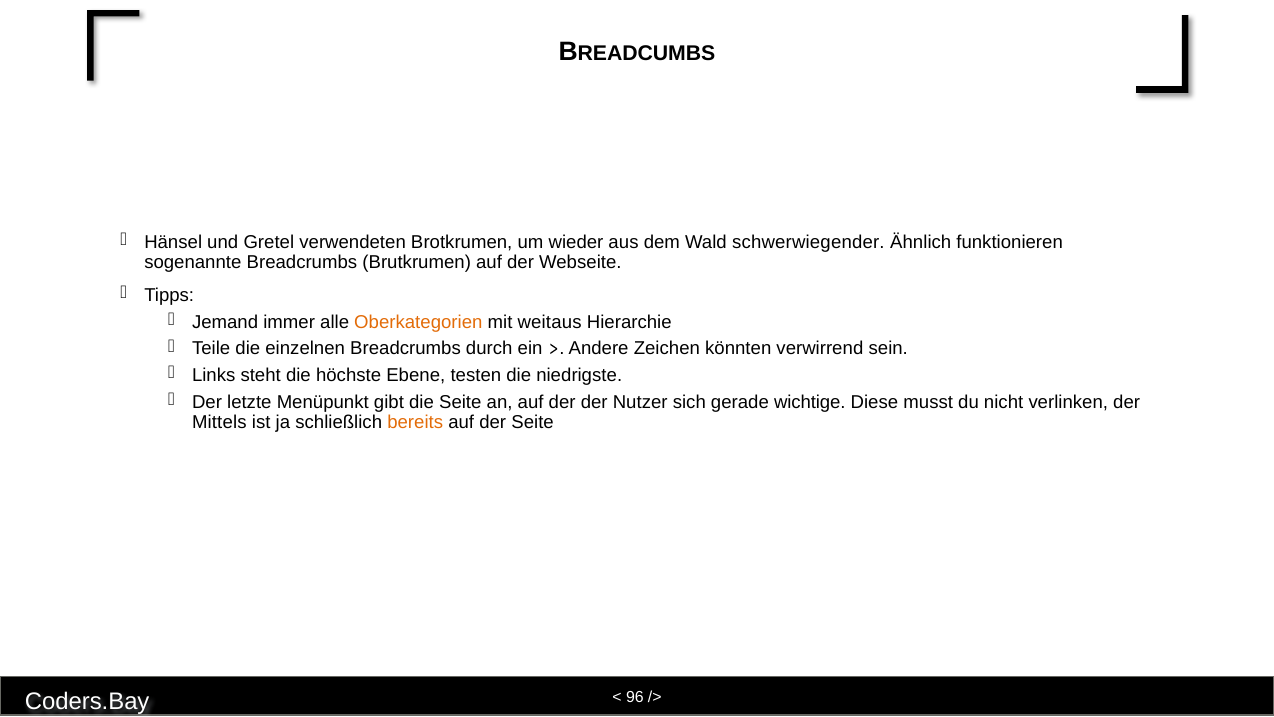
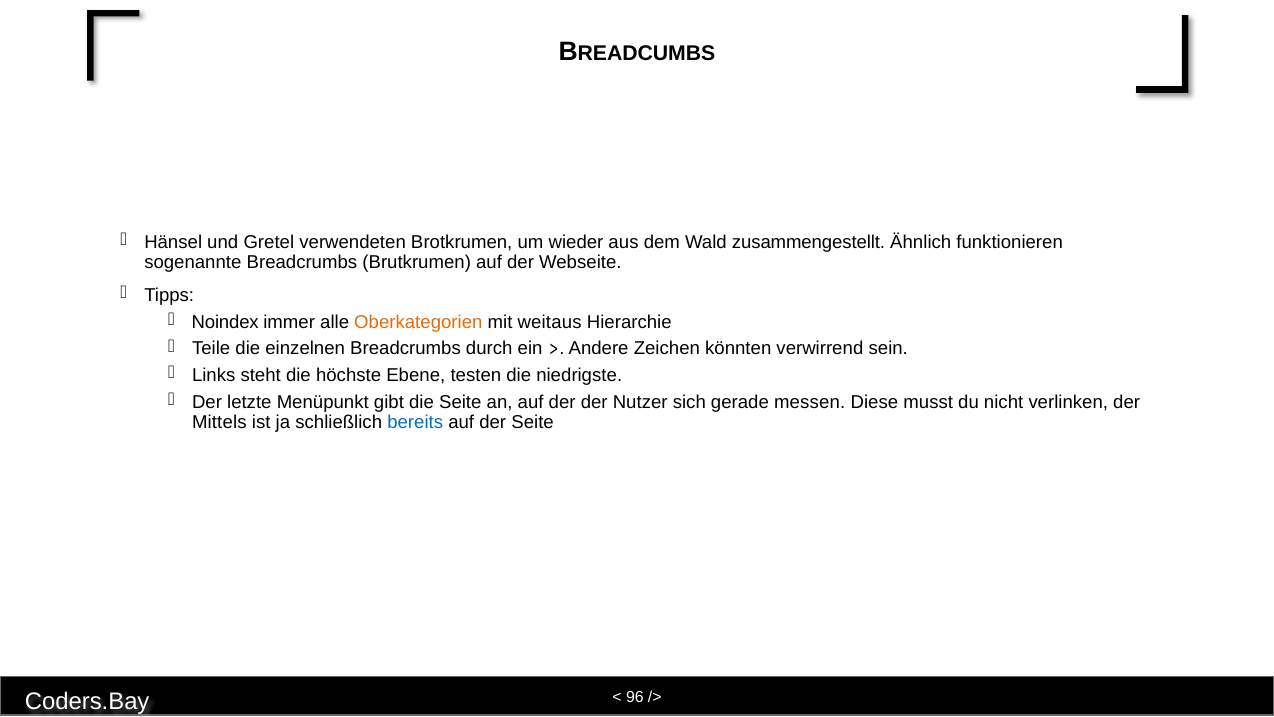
schwerwiegender: schwerwiegender -> zusammengestellt (808, 242)
Jemand: Jemand -> Noindex (225, 322)
wichtige: wichtige -> messen (810, 402)
bereits colour: orange -> blue (415, 422)
